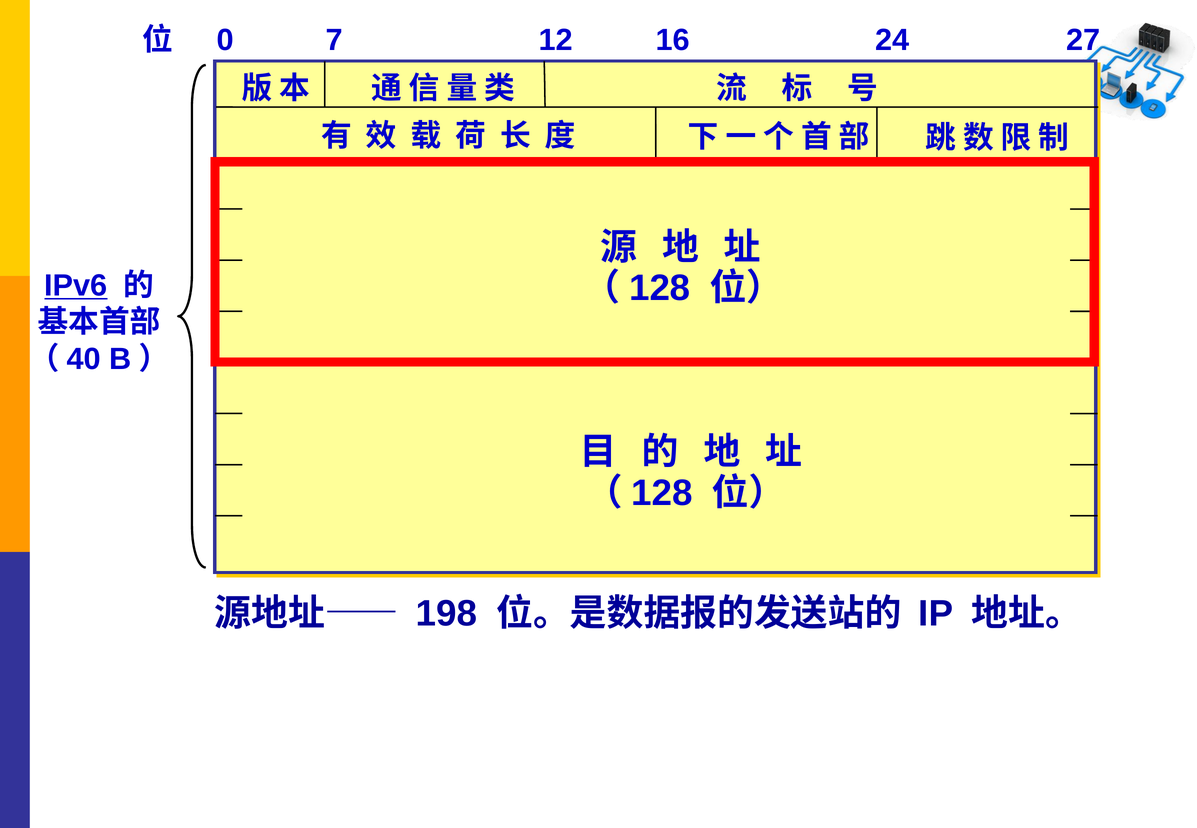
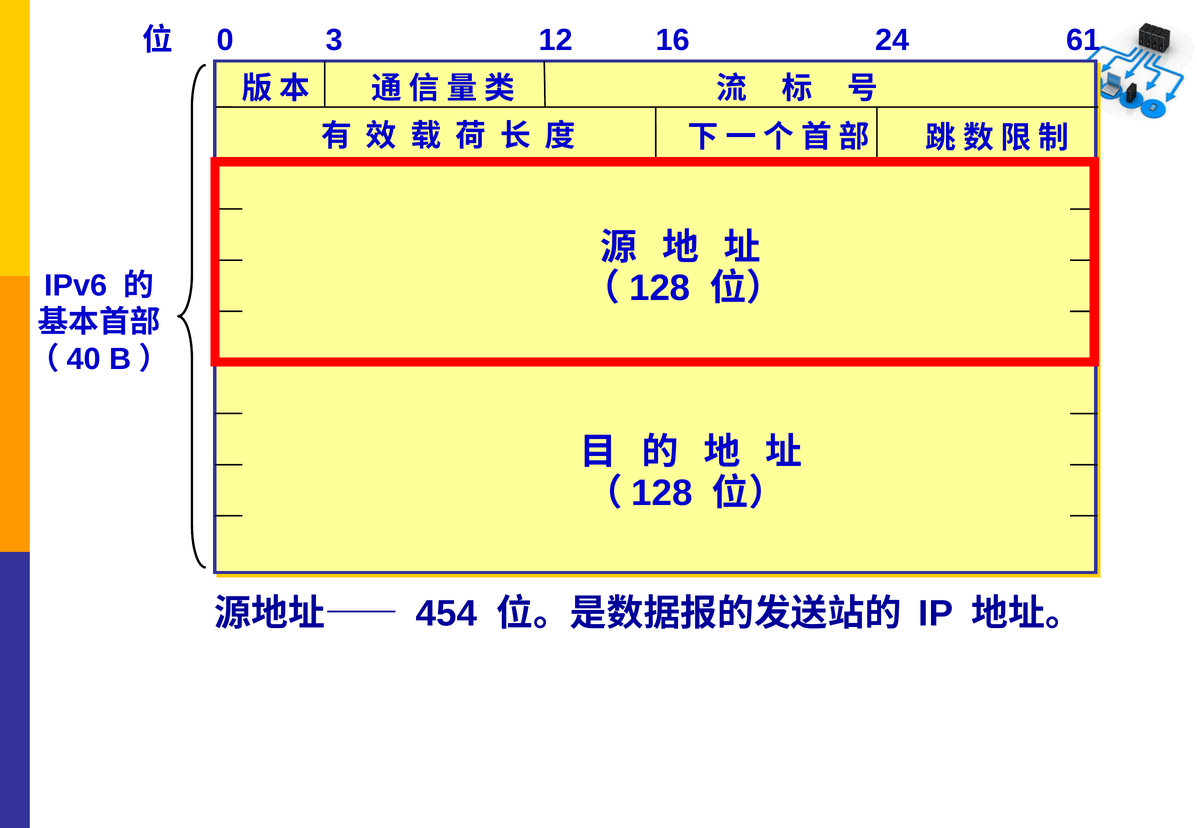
7: 7 -> 3 (335, 40)
27: 27 -> 61 (1083, 40)
IPv6 underline: present -> none (76, 286)
198: 198 -> 454 (446, 614)
